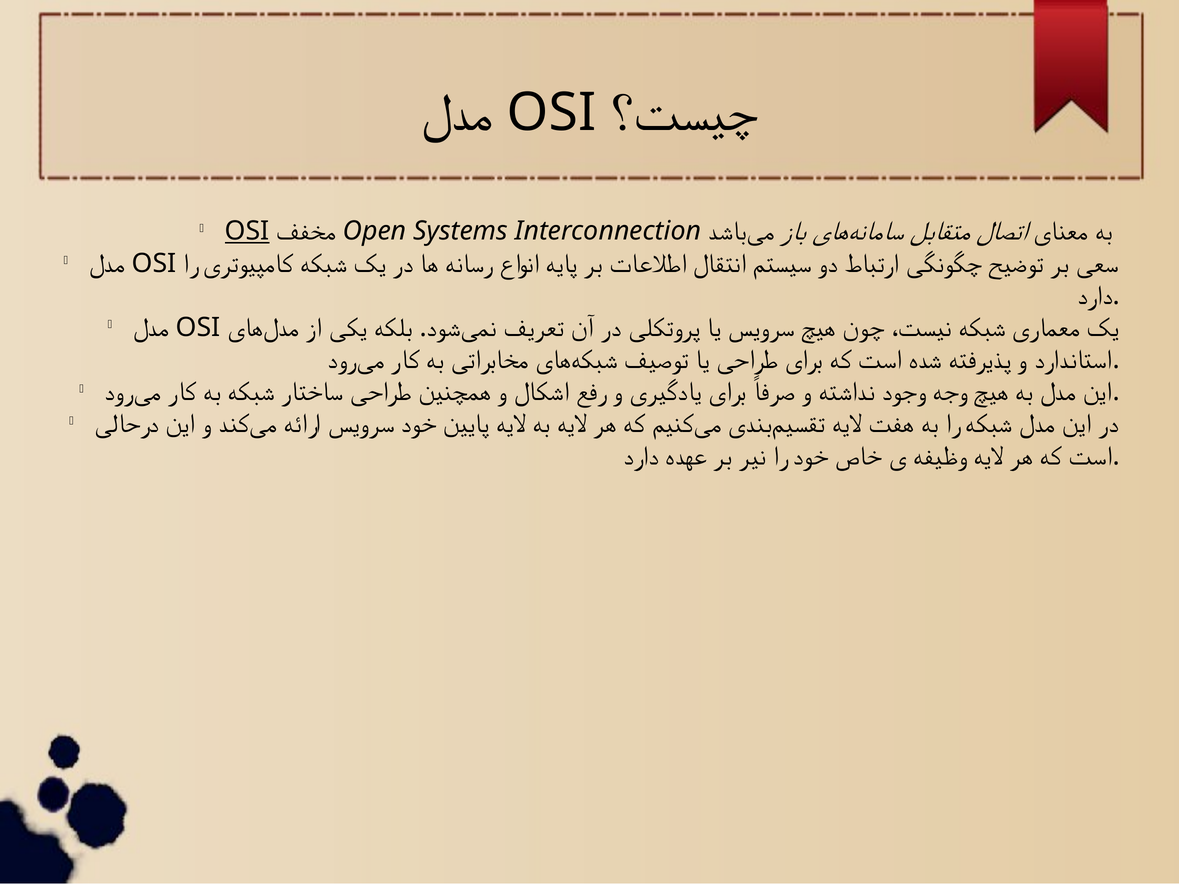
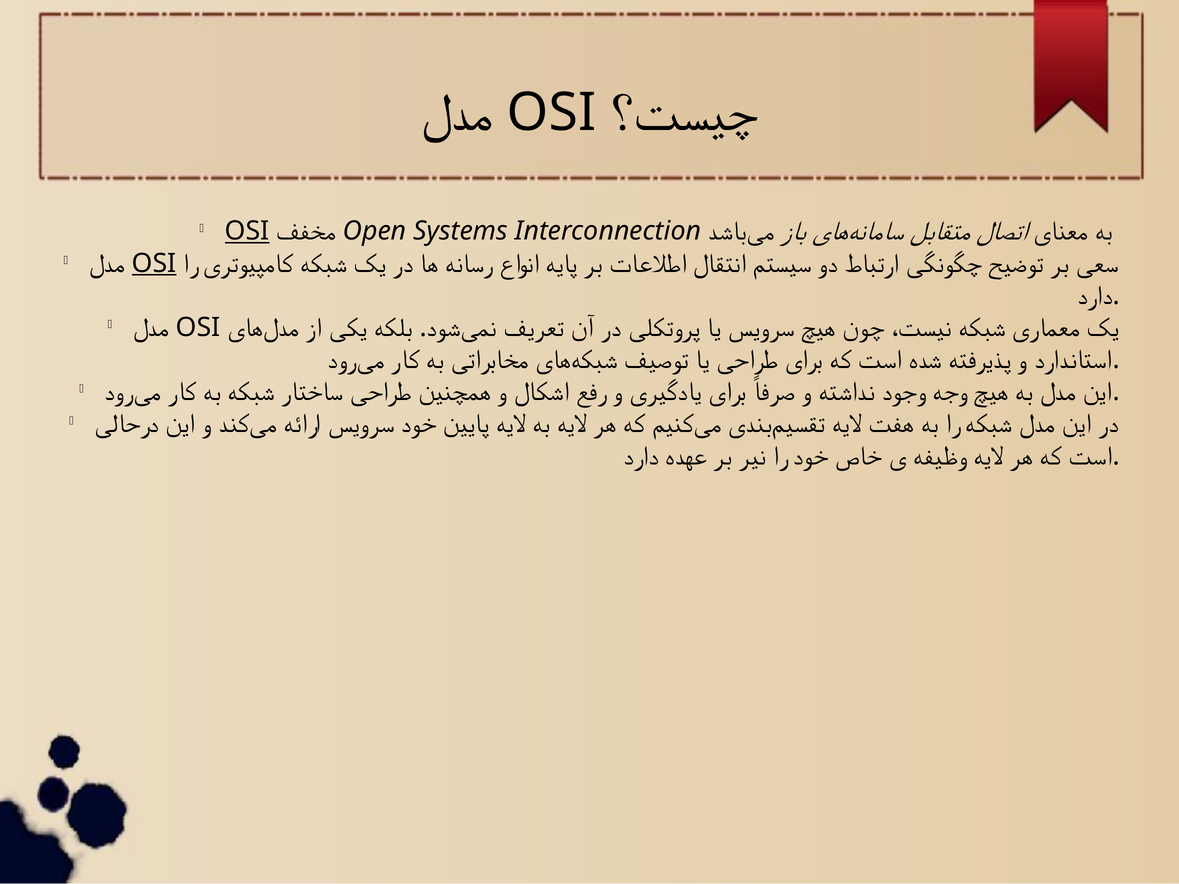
OSI underline: none -> present (154, 263)
